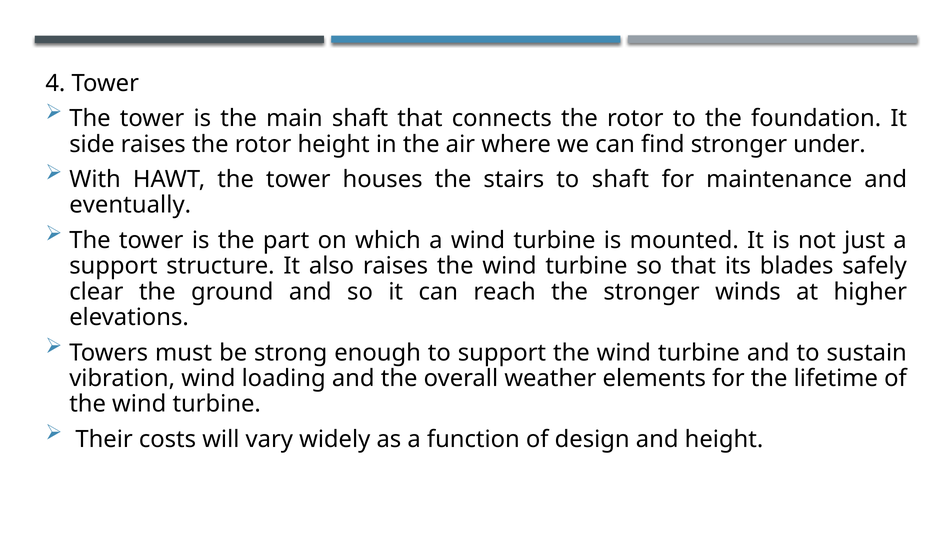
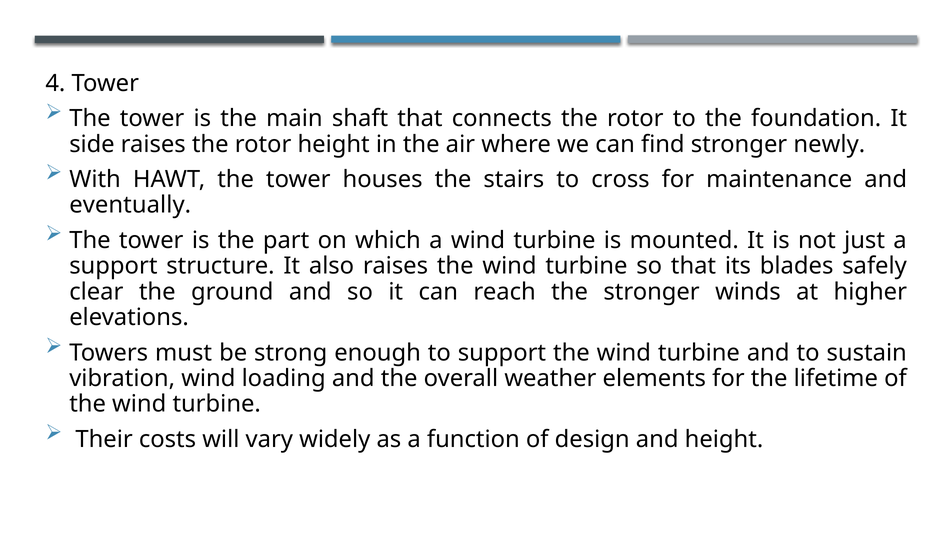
under: under -> newly (829, 144)
to shaft: shaft -> cross (621, 180)
